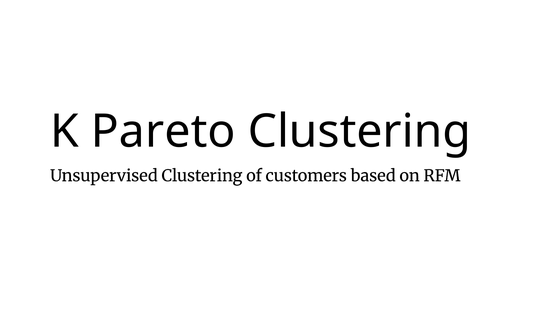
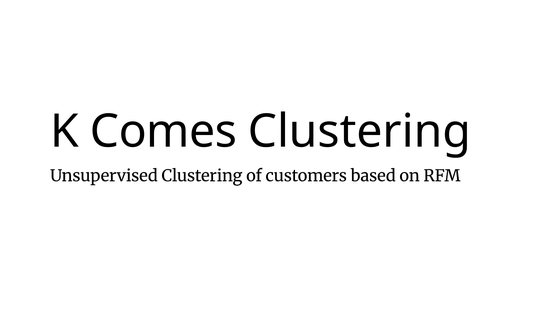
Pareto: Pareto -> Comes (163, 131)
